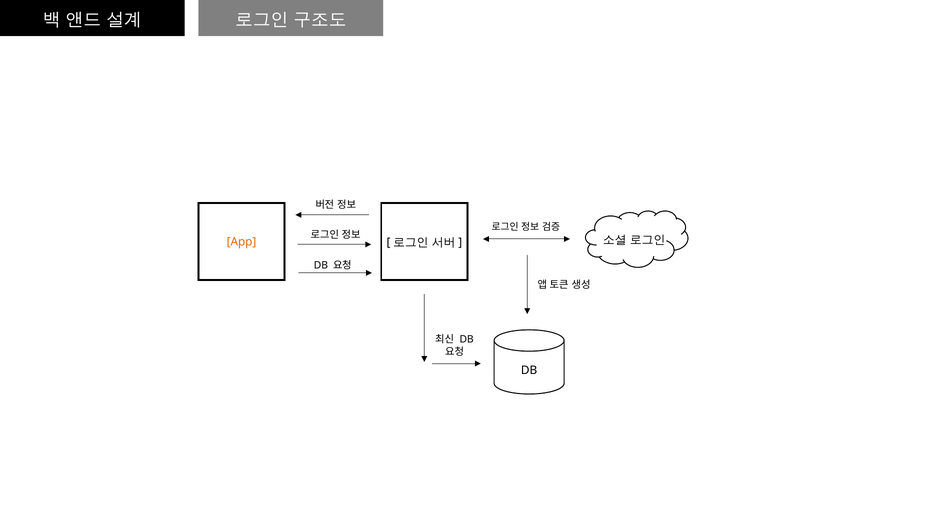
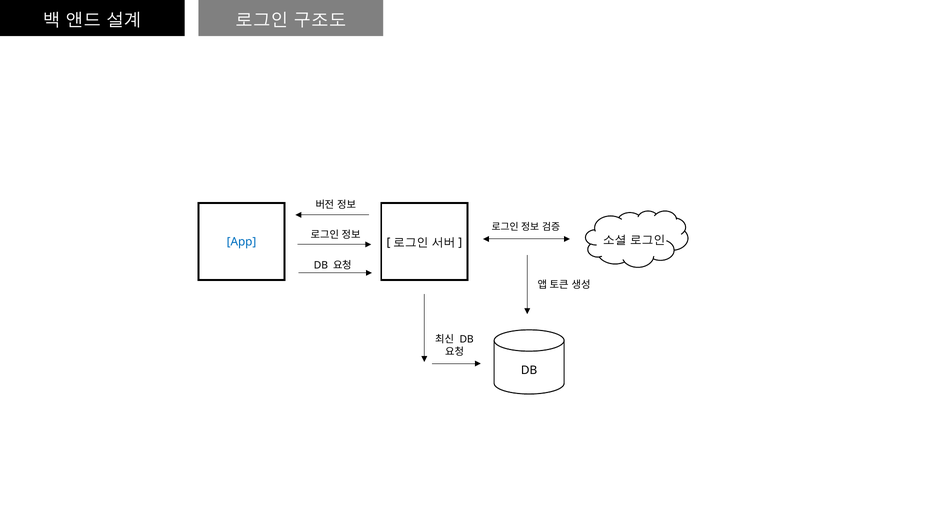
App colour: orange -> blue (241, 242)
